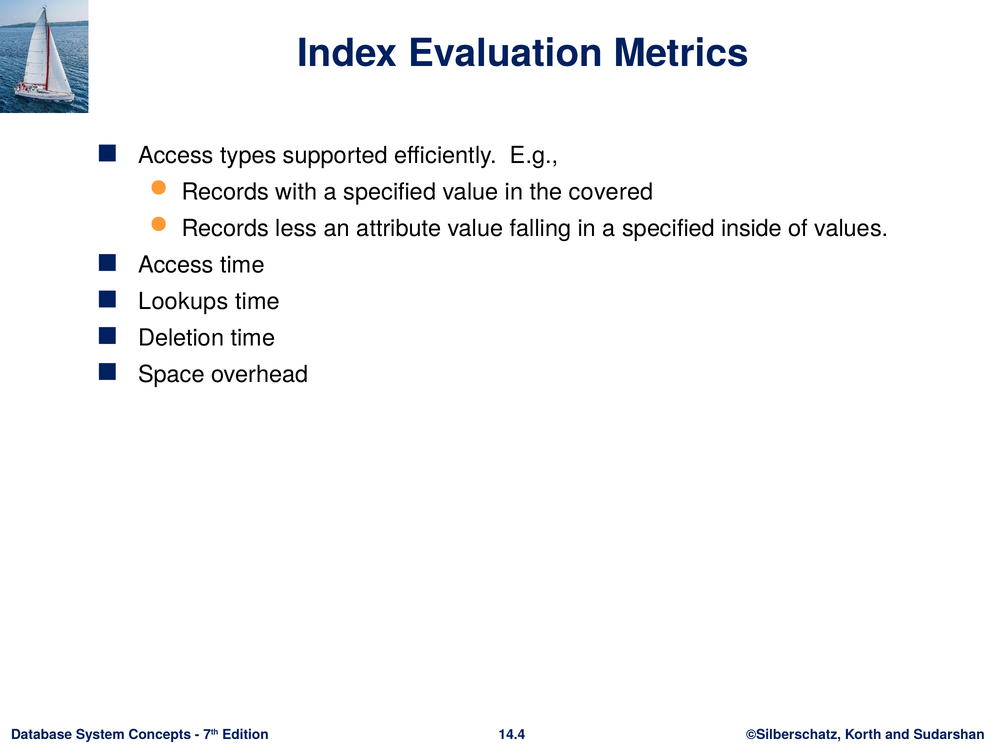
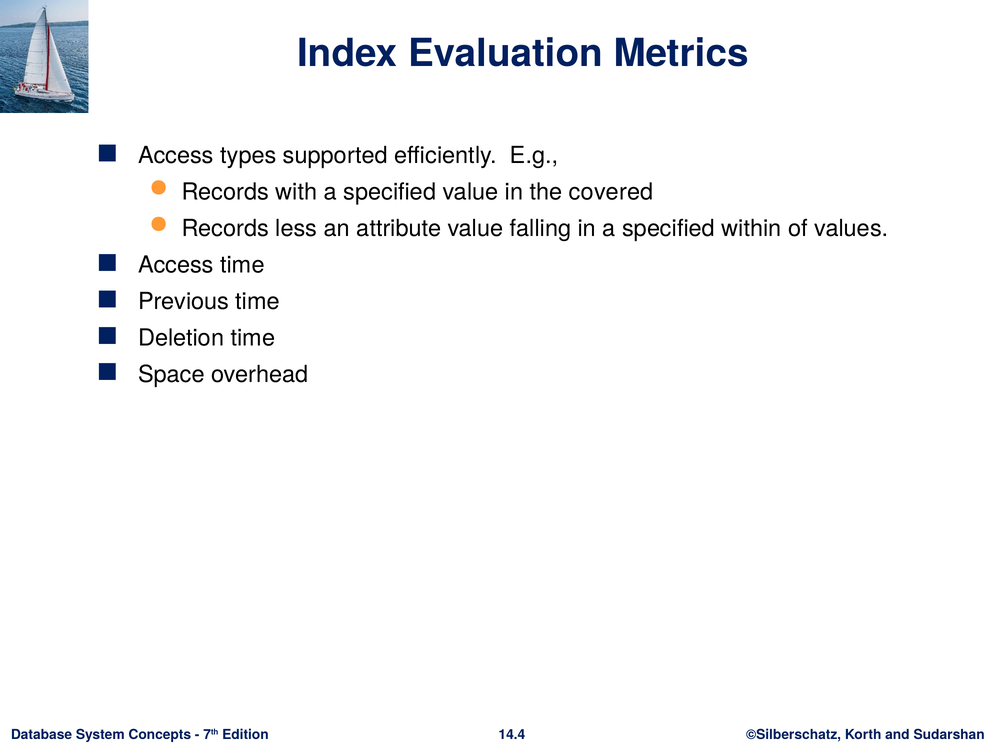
inside: inside -> within (752, 228)
Lookups: Lookups -> Previous (183, 301)
